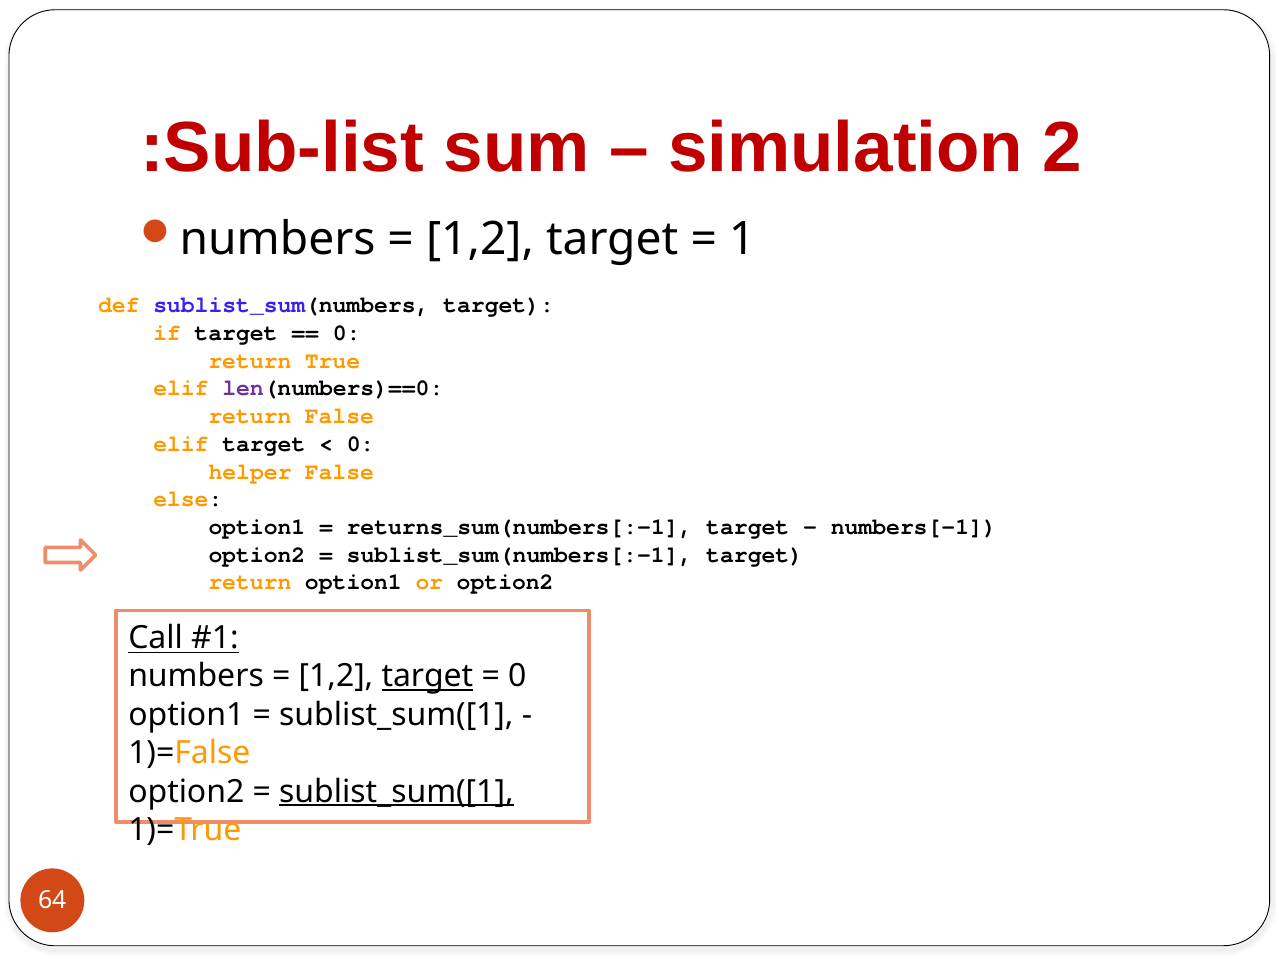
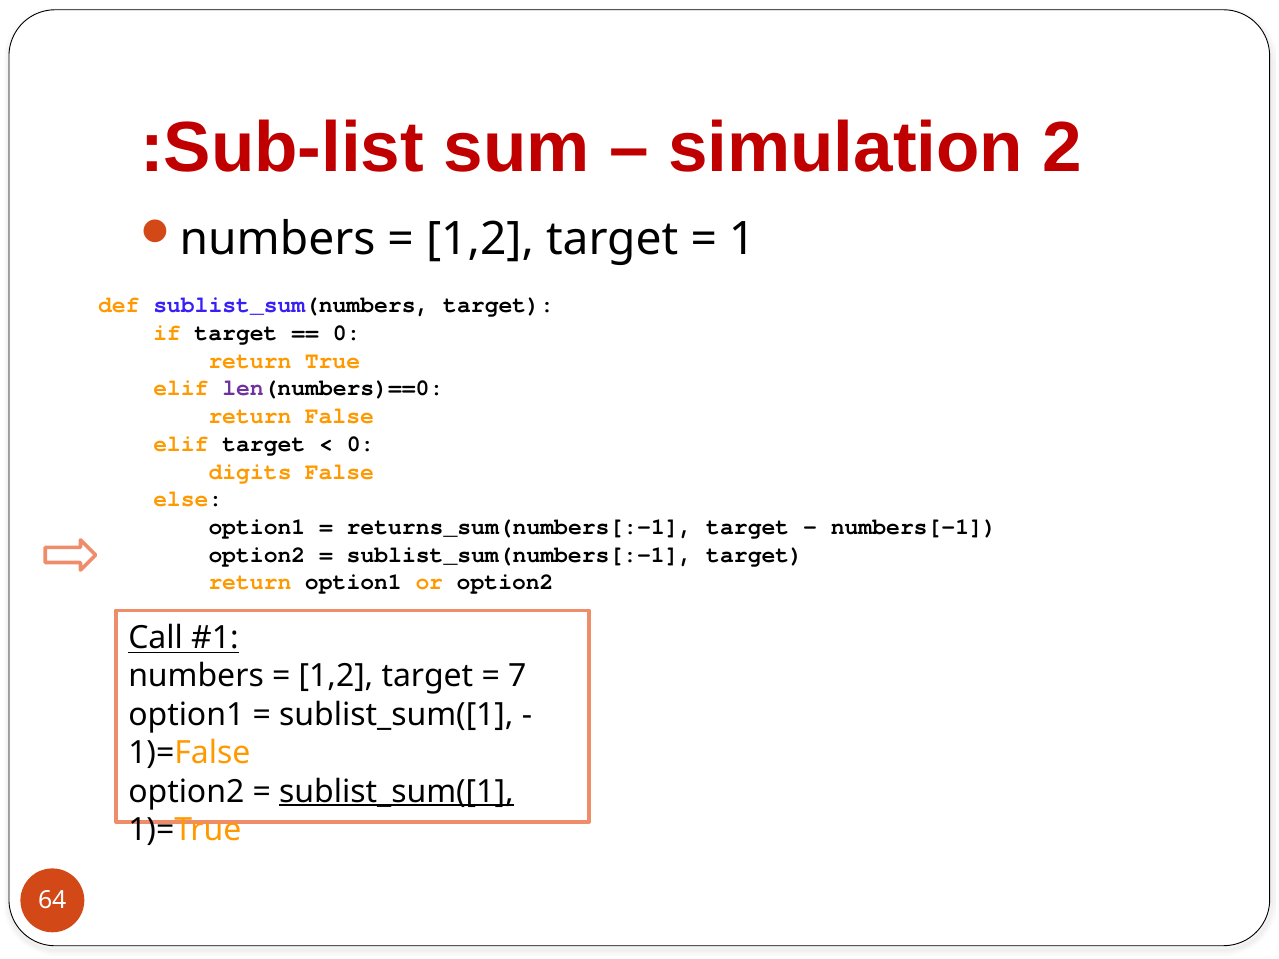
helper: helper -> digits (250, 472)
target underline: present -> none (427, 677)
0: 0 -> 7 (517, 677)
